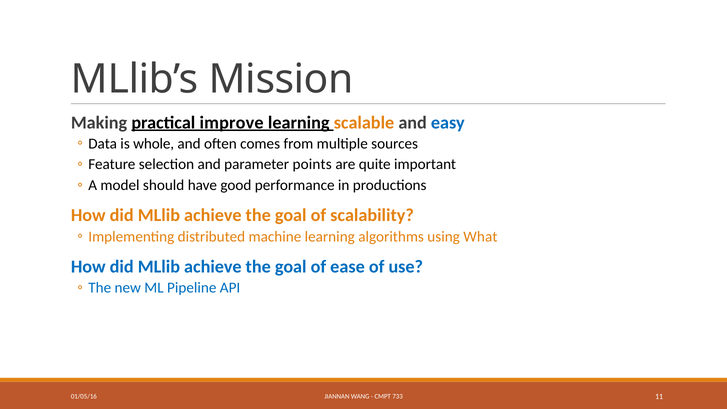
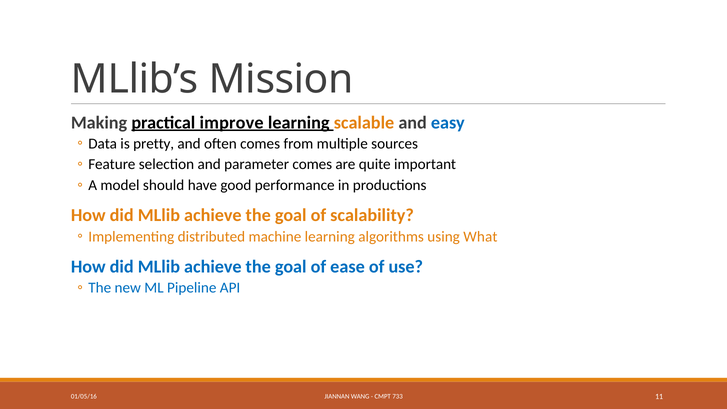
whole: whole -> pretty (154, 144)
parameter points: points -> comes (312, 164)
